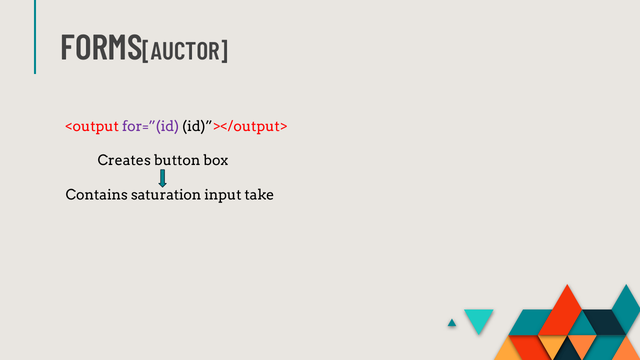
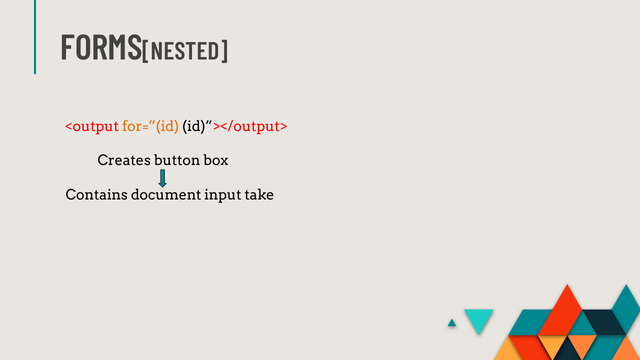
AUCTOR: AUCTOR -> NESTED (185, 51)
for=”(id colour: purple -> orange (151, 127)
saturation: saturation -> document (166, 195)
